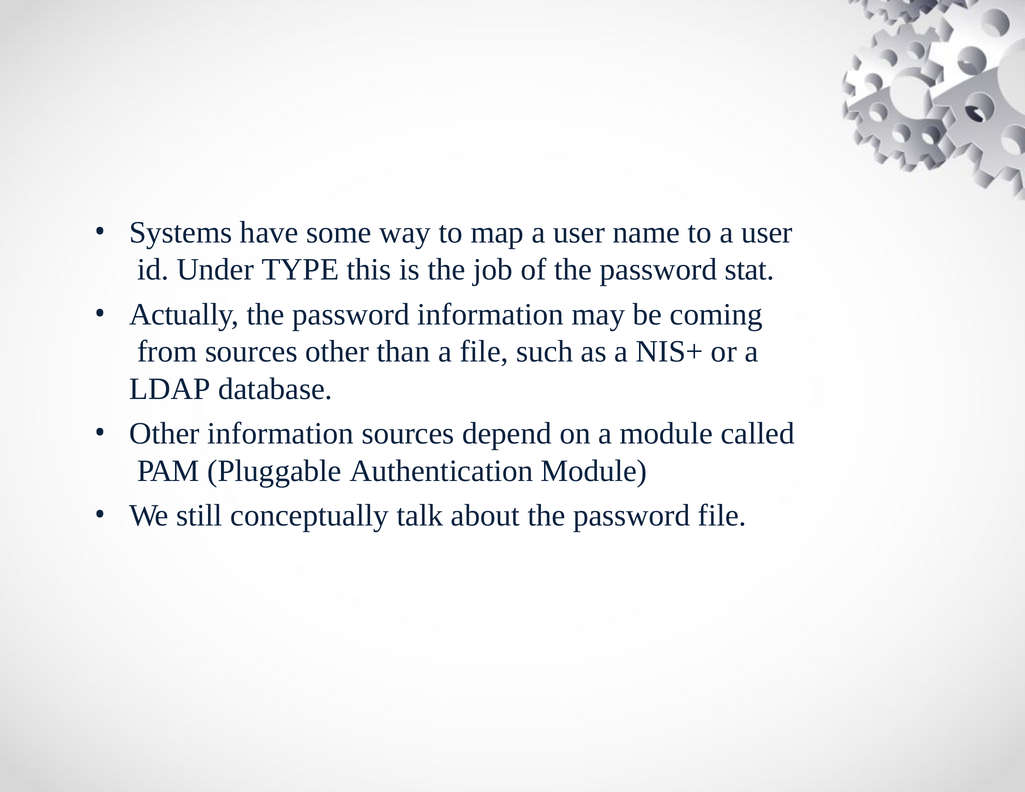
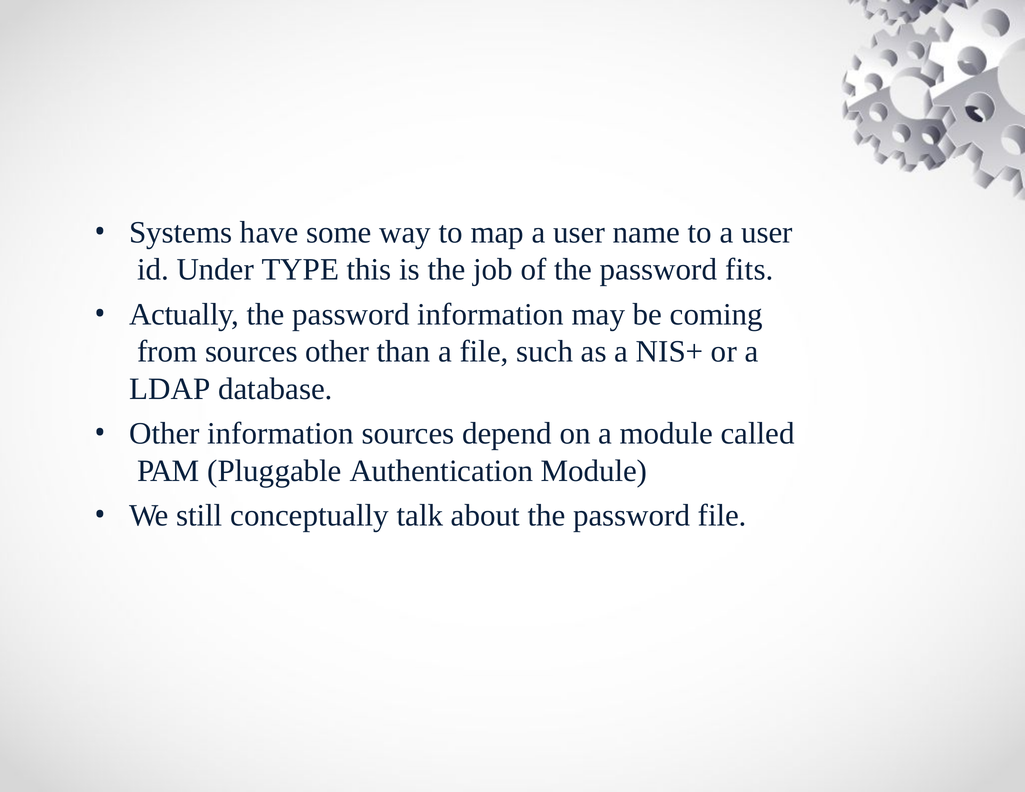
stat: stat -> fits (749, 270)
